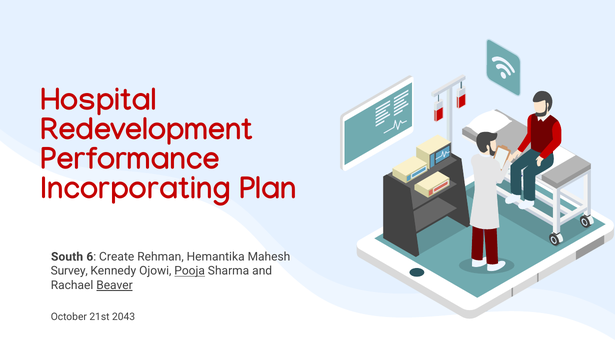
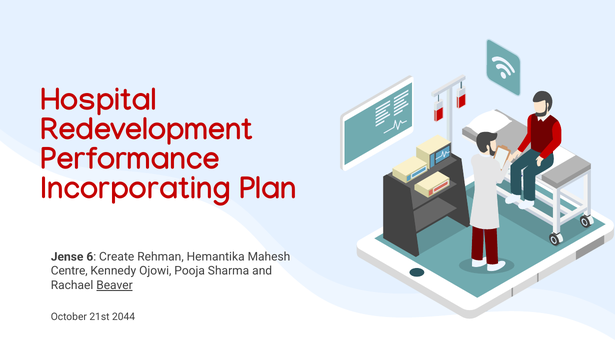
South: South -> Jense (67, 257)
Survey: Survey -> Centre (69, 271)
Pooja underline: present -> none (190, 271)
2043: 2043 -> 2044 (124, 317)
